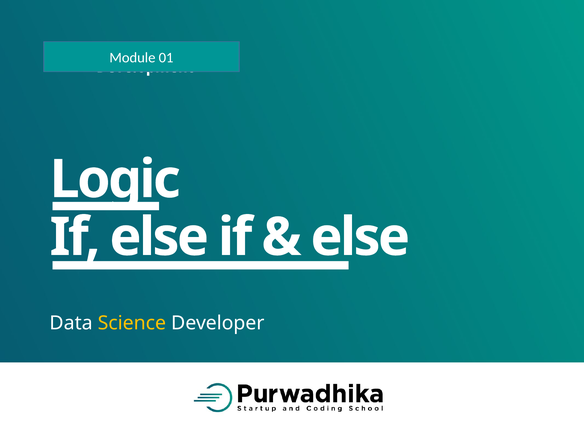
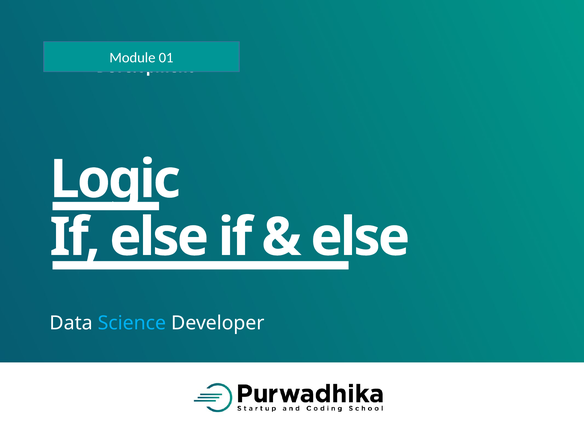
Science colour: yellow -> light blue (132, 323)
